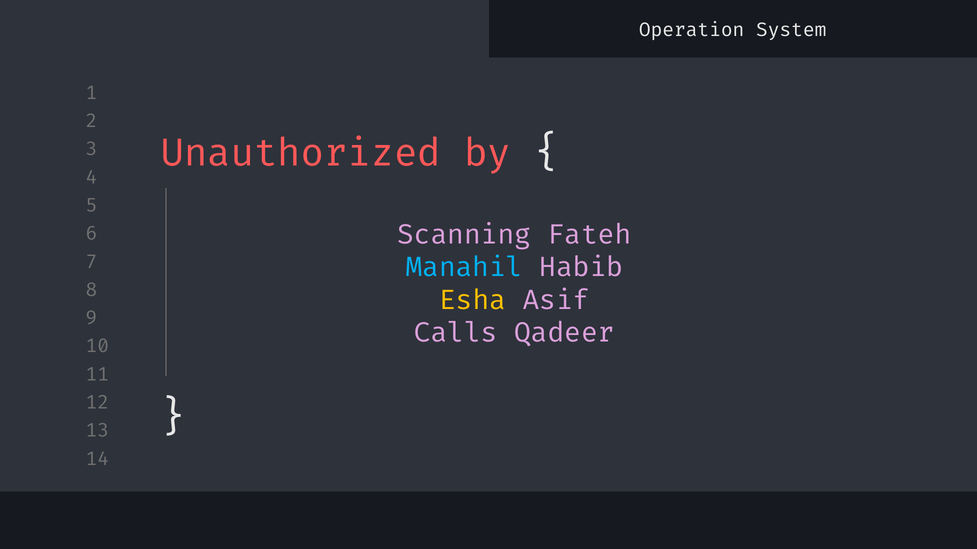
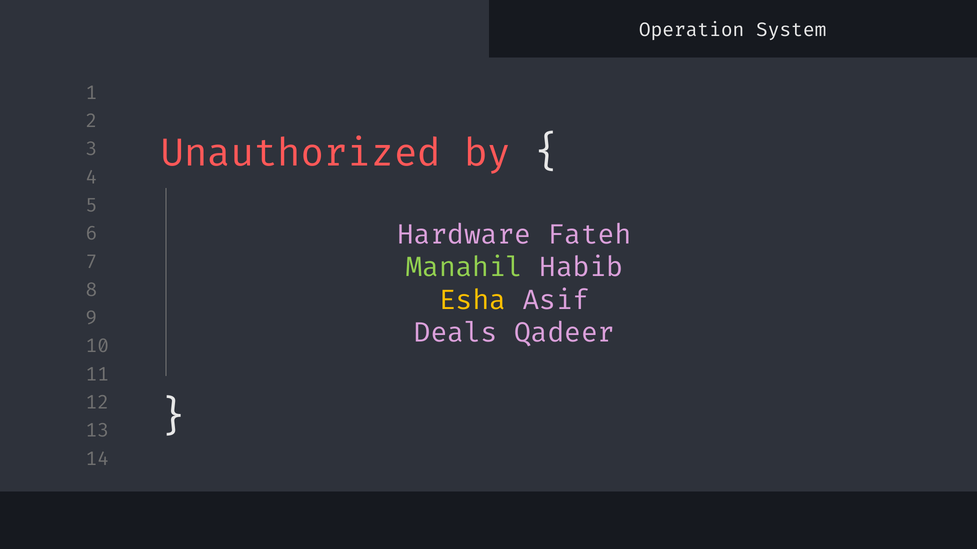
Scanning: Scanning -> Hardware (464, 235)
Manahil colour: light blue -> light green (464, 268)
Calls: Calls -> Deals (456, 333)
